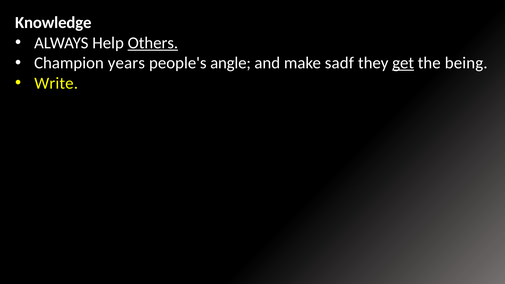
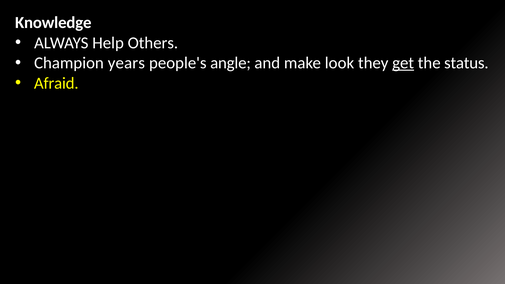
Others underline: present -> none (153, 43)
sadf: sadf -> look (339, 63)
being: being -> status (466, 63)
Write: Write -> Afraid (56, 83)
